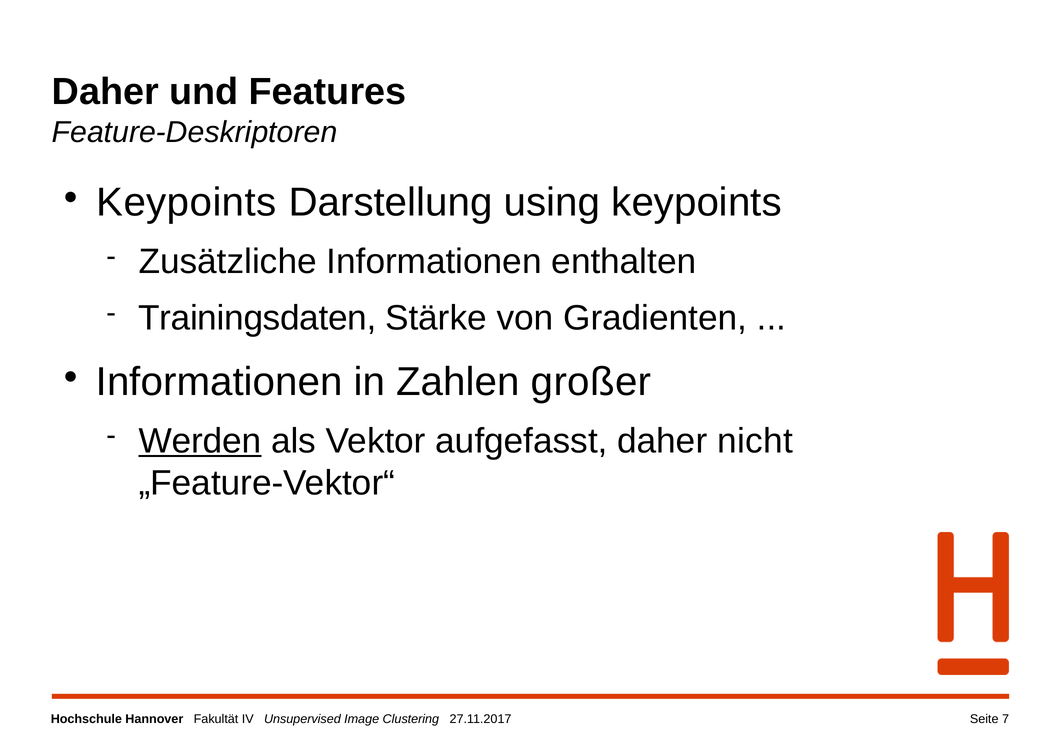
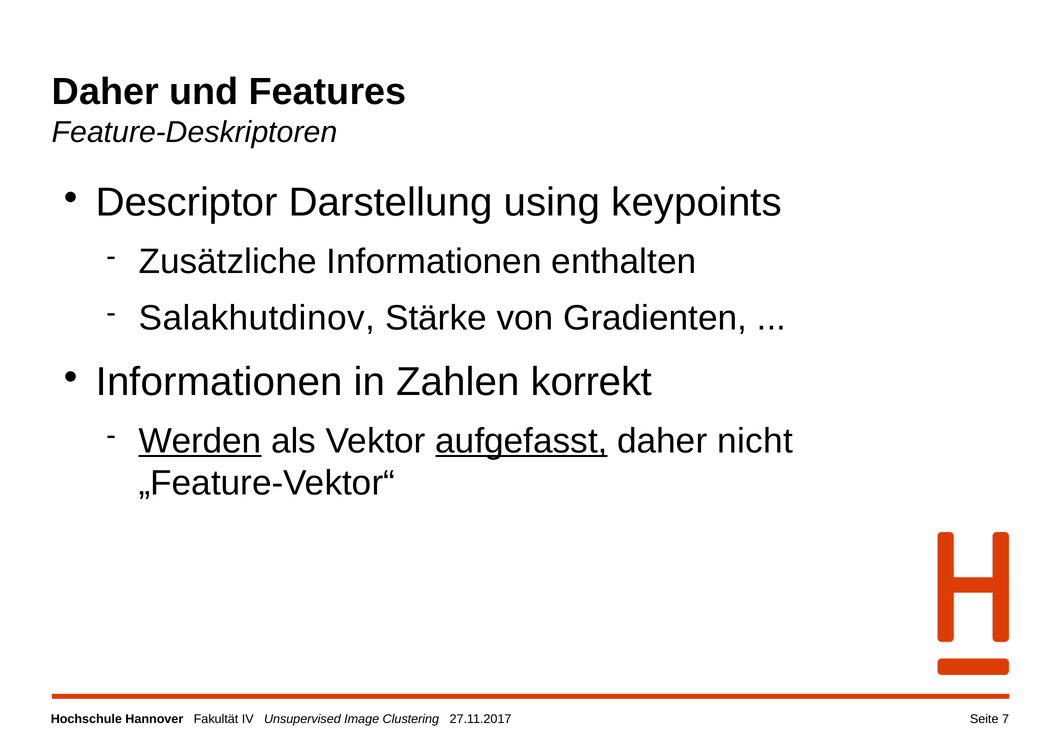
Keypoints: Keypoints -> Descriptor (187, 203)
Trainingsdaten: Trainingsdaten -> Salakhutdinov (257, 318)
großer: großer -> korrekt (591, 382)
aufgefasst underline: none -> present (521, 441)
